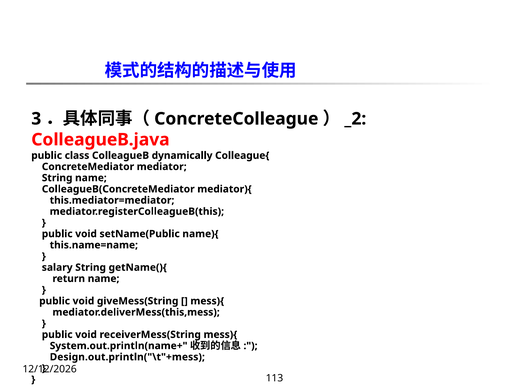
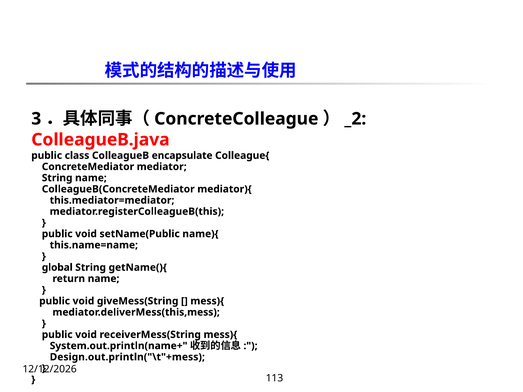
dynamically: dynamically -> encapsulate (182, 156)
salary: salary -> global (57, 268)
